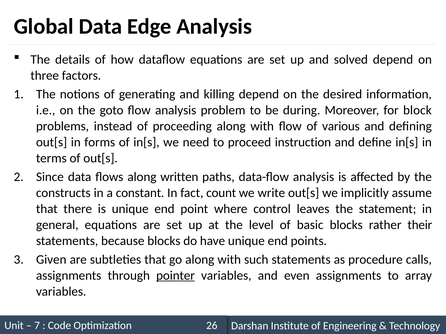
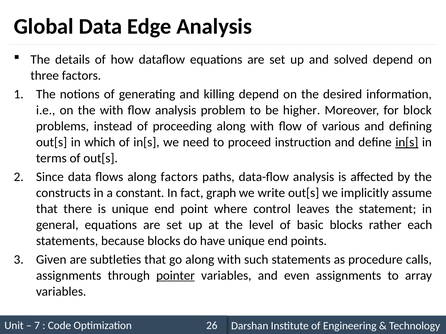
the goto: goto -> with (112, 110)
during: during -> higher (302, 110)
forms: forms -> which (100, 142)
in[s underline: none -> present (407, 142)
along written: written -> factors (179, 177)
count: count -> graph (221, 193)
their: their -> each (420, 225)
